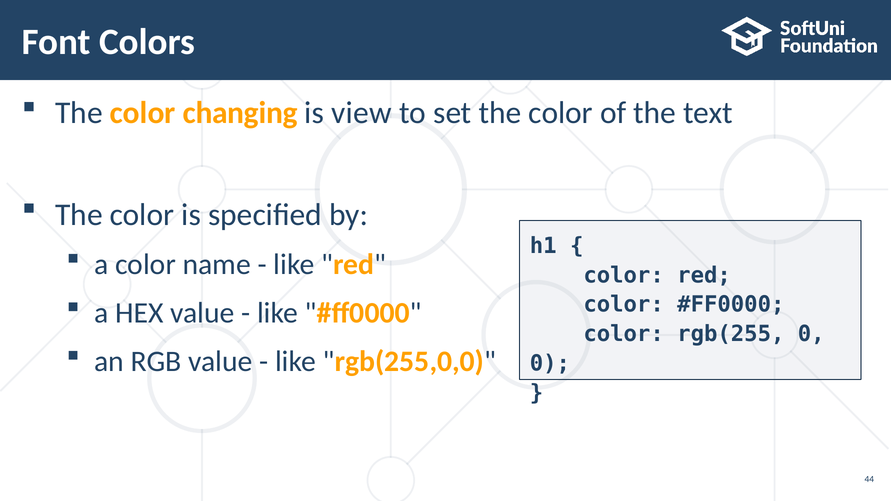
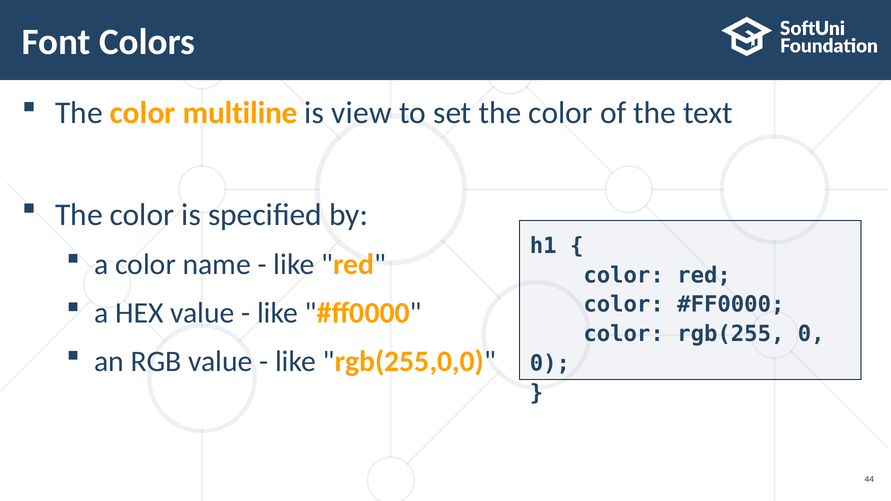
changing: changing -> multiline (240, 113)
